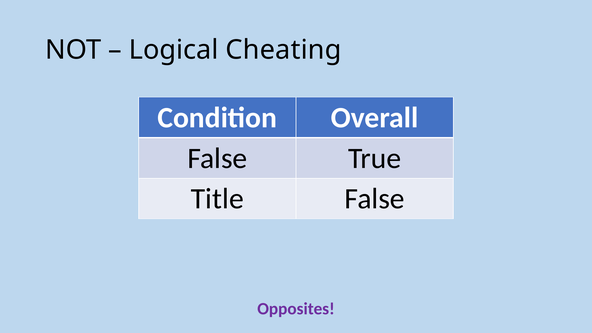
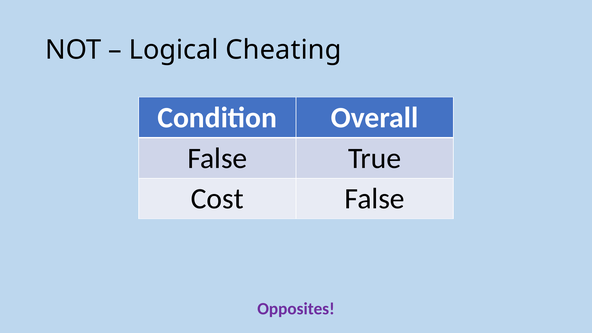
Title: Title -> Cost (217, 199)
